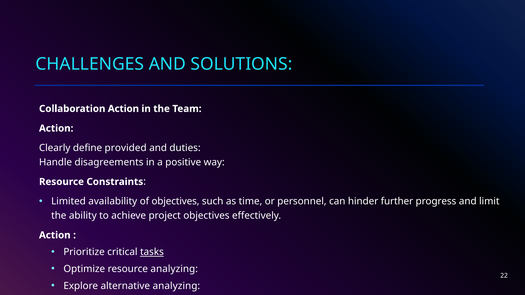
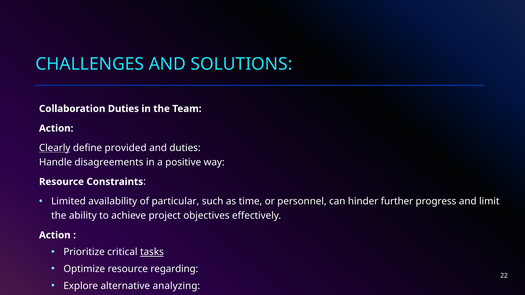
Collaboration Action: Action -> Duties (123, 109)
Clearly underline: none -> present (55, 148)
of objectives: objectives -> particular (175, 202)
resource analyzing: analyzing -> regarding (174, 269)
